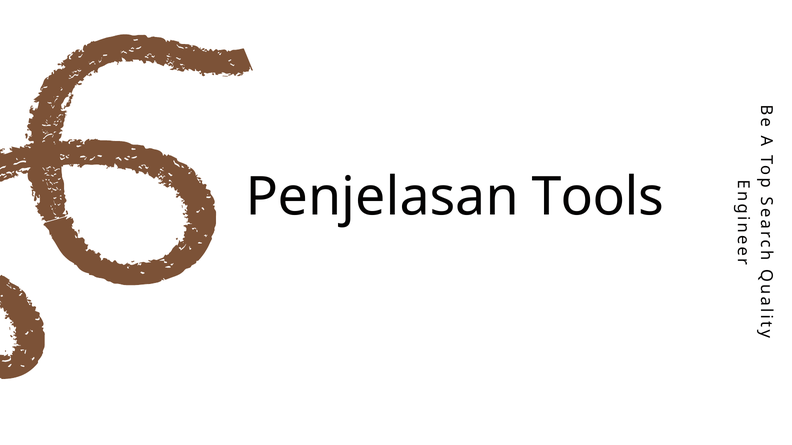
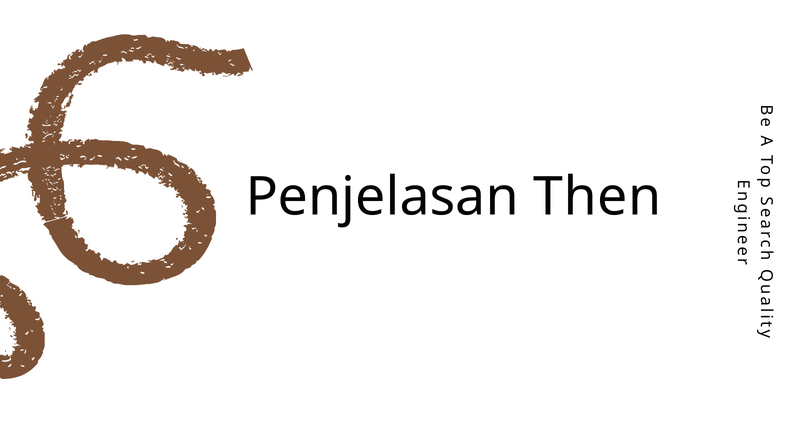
Tools: Tools -> Then (597, 197)
